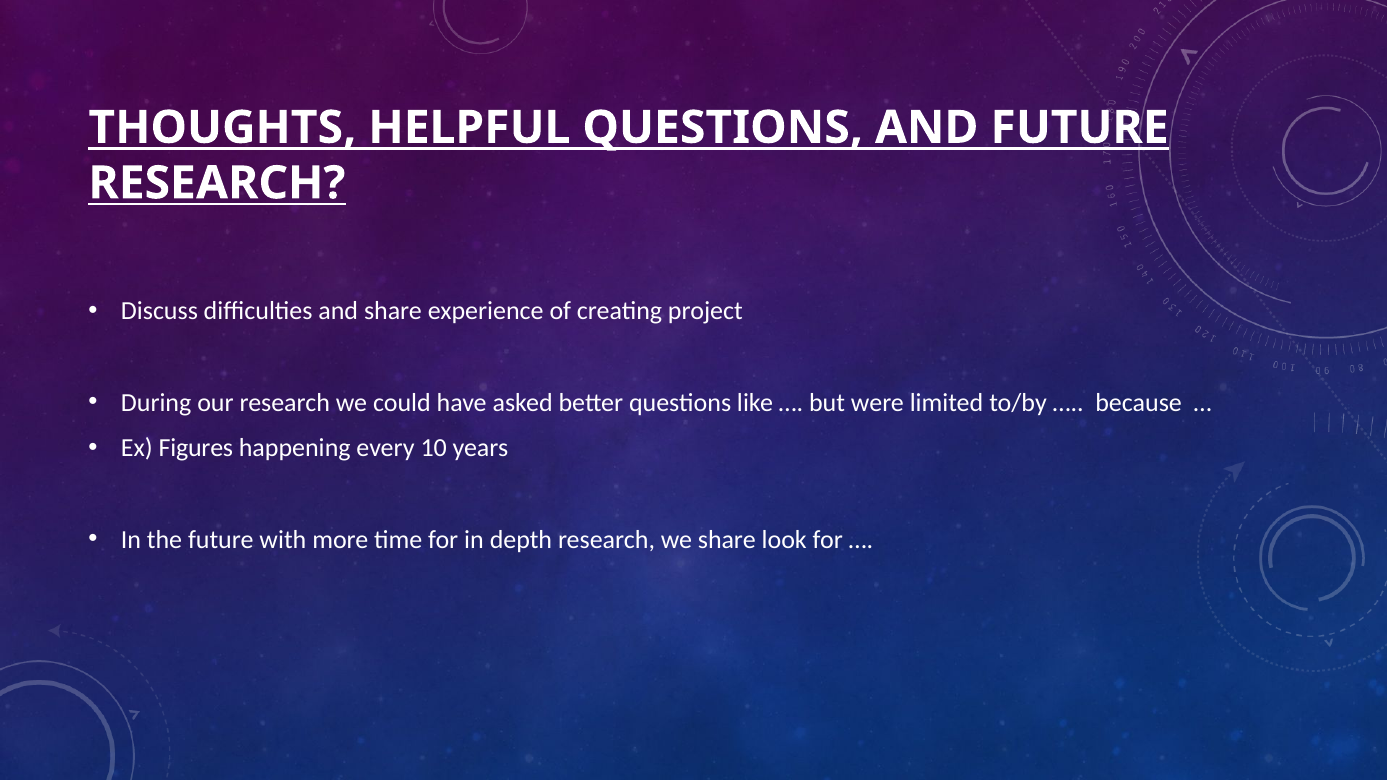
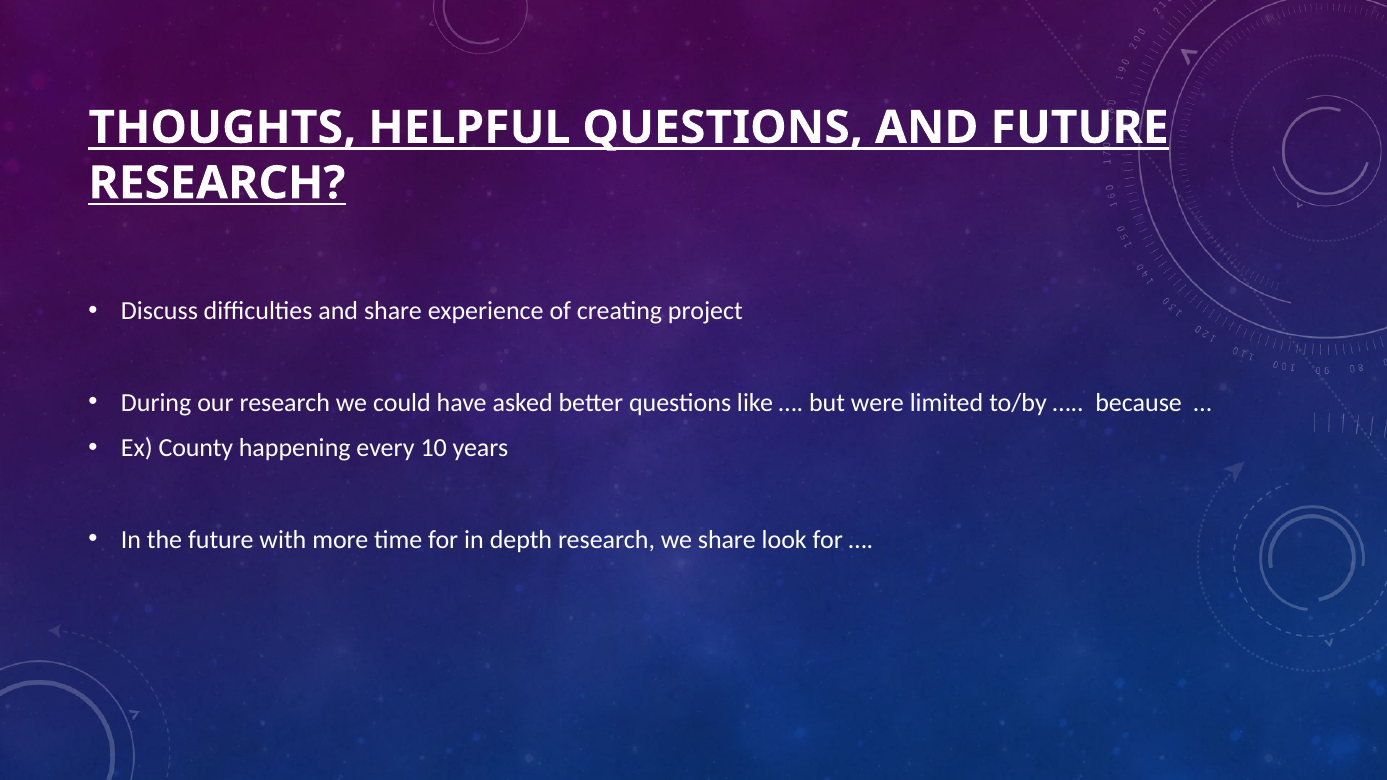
Figures: Figures -> County (196, 448)
